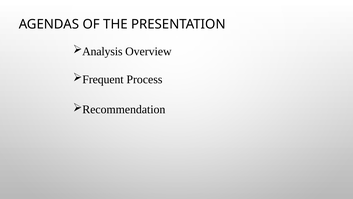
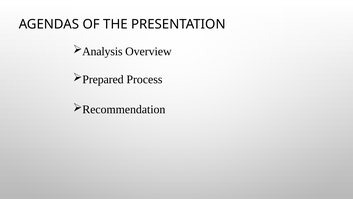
Frequent: Frequent -> Prepared (103, 79)
